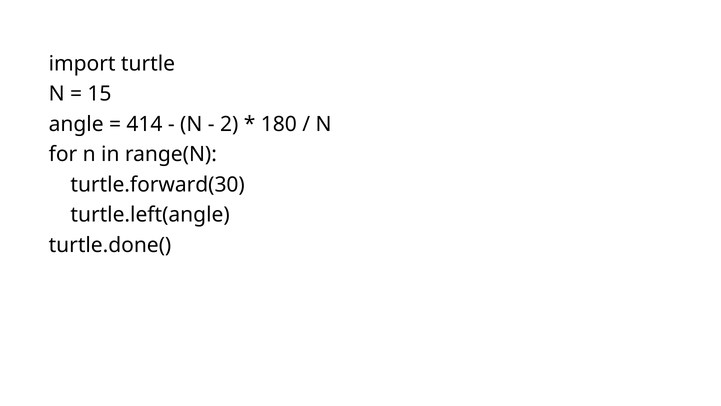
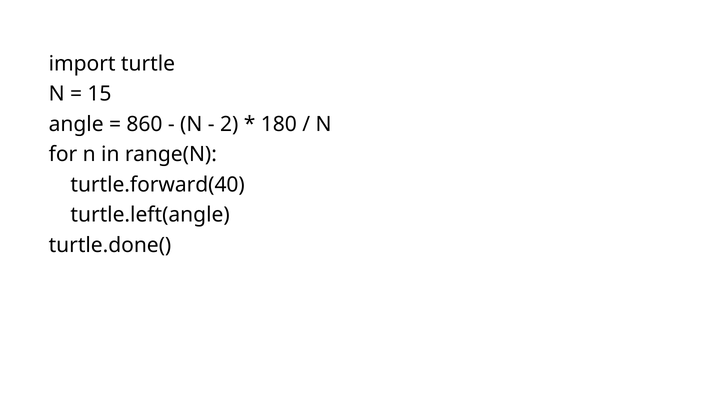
414: 414 -> 860 (144, 124)
turtle.forward(30: turtle.forward(30 -> turtle.forward(40 (158, 185)
